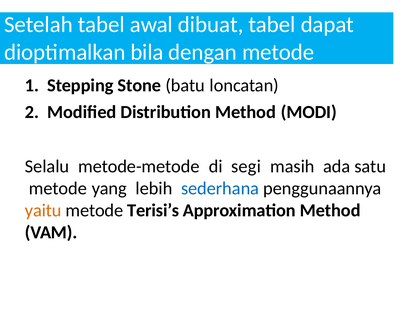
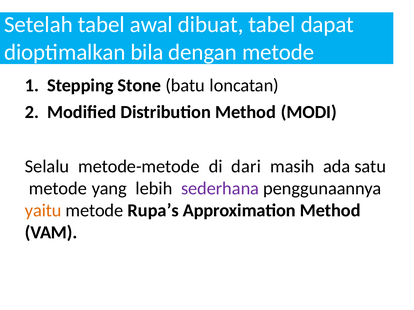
segi: segi -> dari (246, 167)
sederhana colour: blue -> purple (220, 189)
Terisi’s: Terisi’s -> Rupa’s (153, 211)
